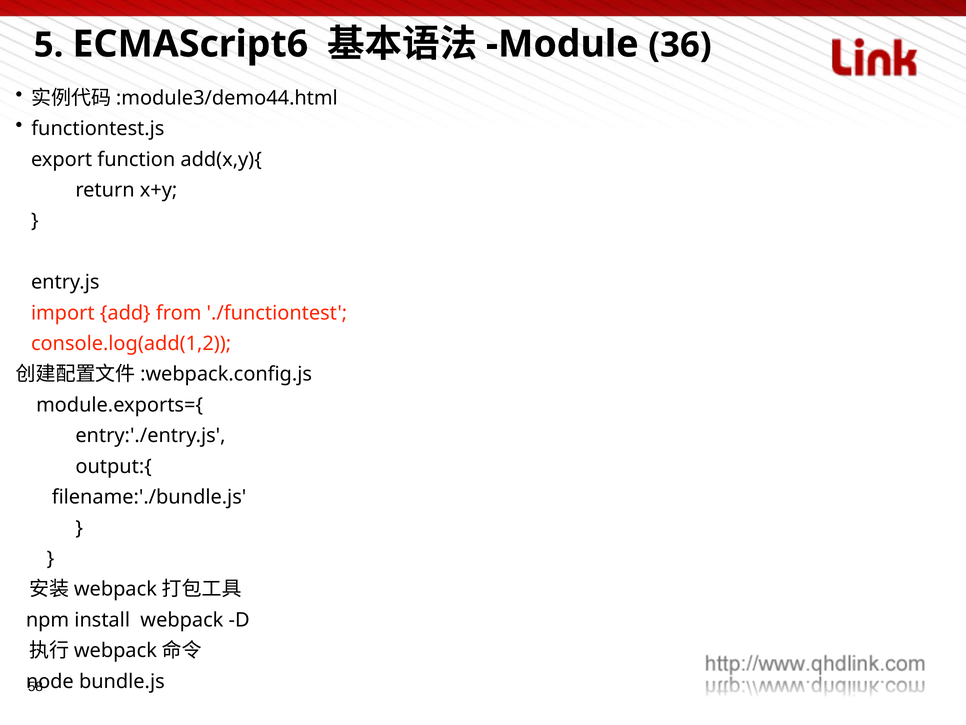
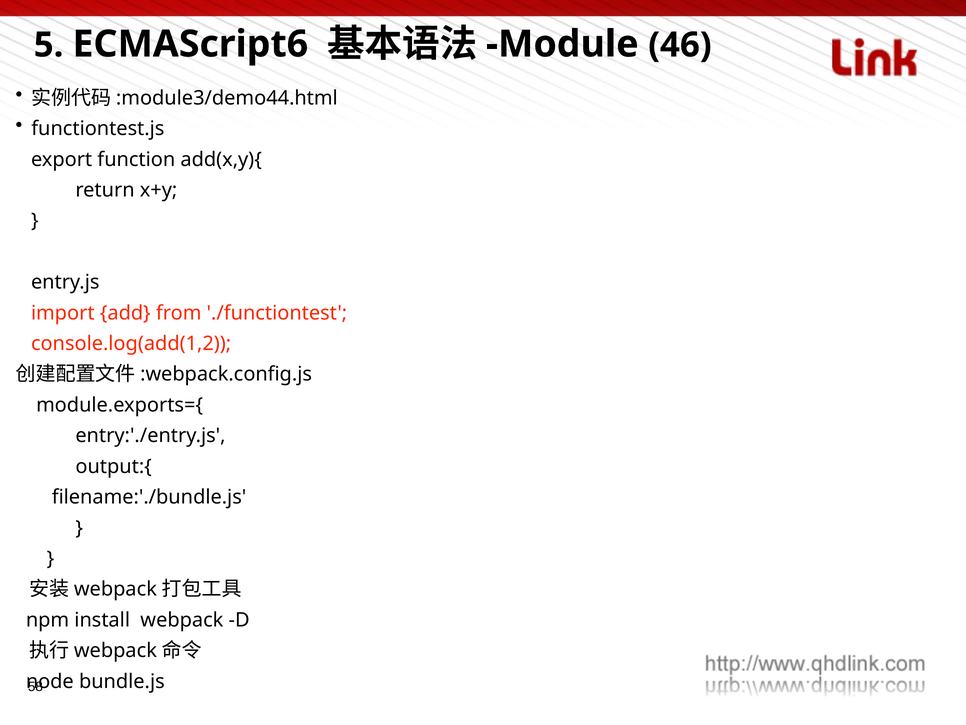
36: 36 -> 46 (680, 45)
